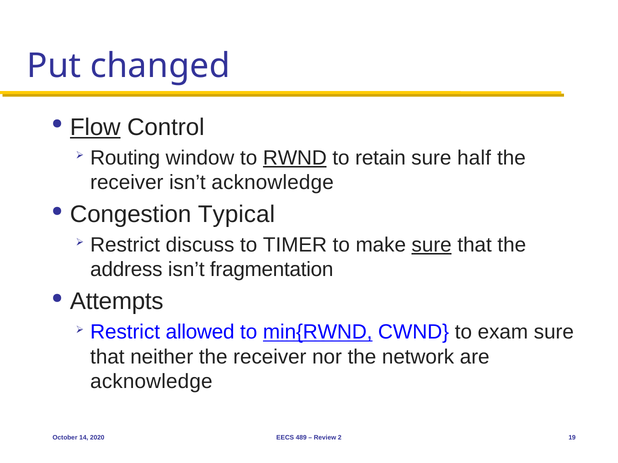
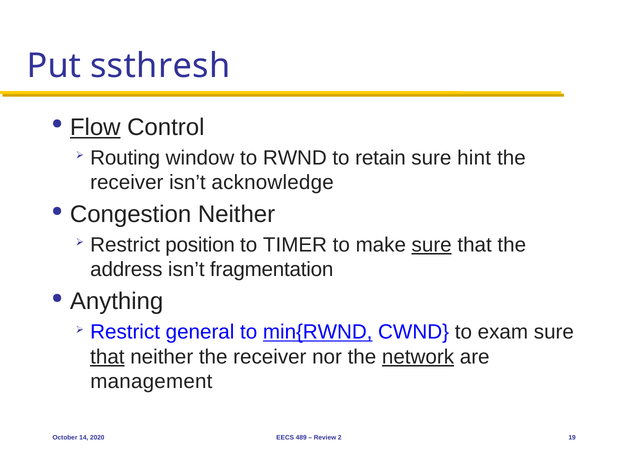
changed: changed -> ssthresh (160, 66)
RWND underline: present -> none (295, 158)
half: half -> hint (474, 158)
Congestion Typical: Typical -> Neither (237, 215)
discuss: discuss -> position (200, 245)
Attempts: Attempts -> Anything (117, 302)
allowed: allowed -> general (200, 332)
that underline: none -> present (107, 357)
network underline: none -> present (418, 357)
acknowledge: acknowledge -> management (151, 382)
